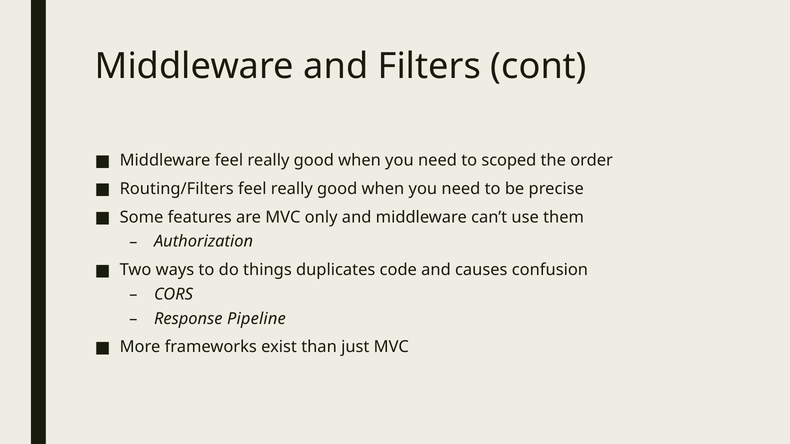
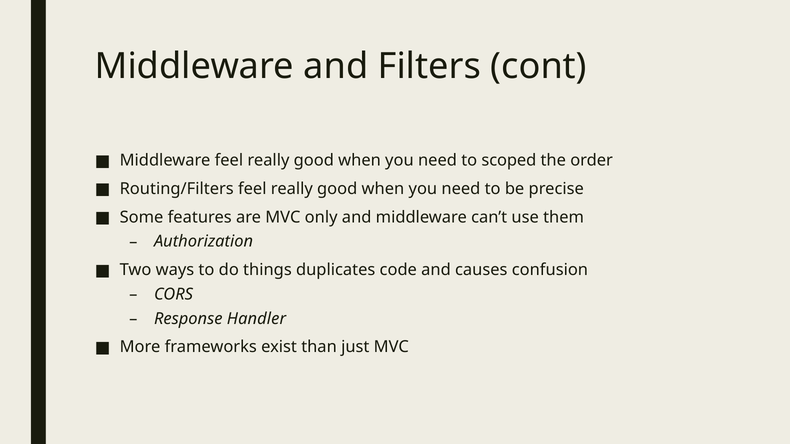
Pipeline: Pipeline -> Handler (256, 319)
